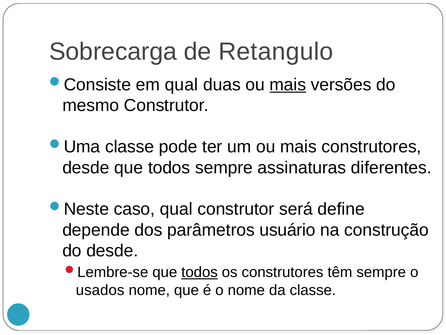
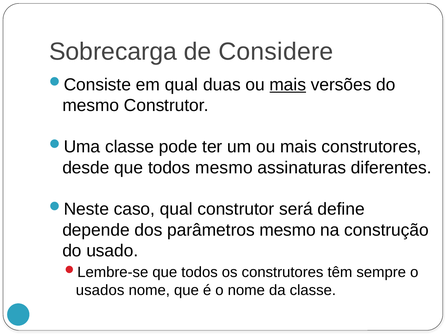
Retangulo: Retangulo -> Considere (276, 52)
todos sempre: sempre -> mesmo (224, 167)
parâmetros usuário: usuário -> mesmo (288, 230)
do desde: desde -> usado (112, 250)
todos underline: present -> none (200, 272)
